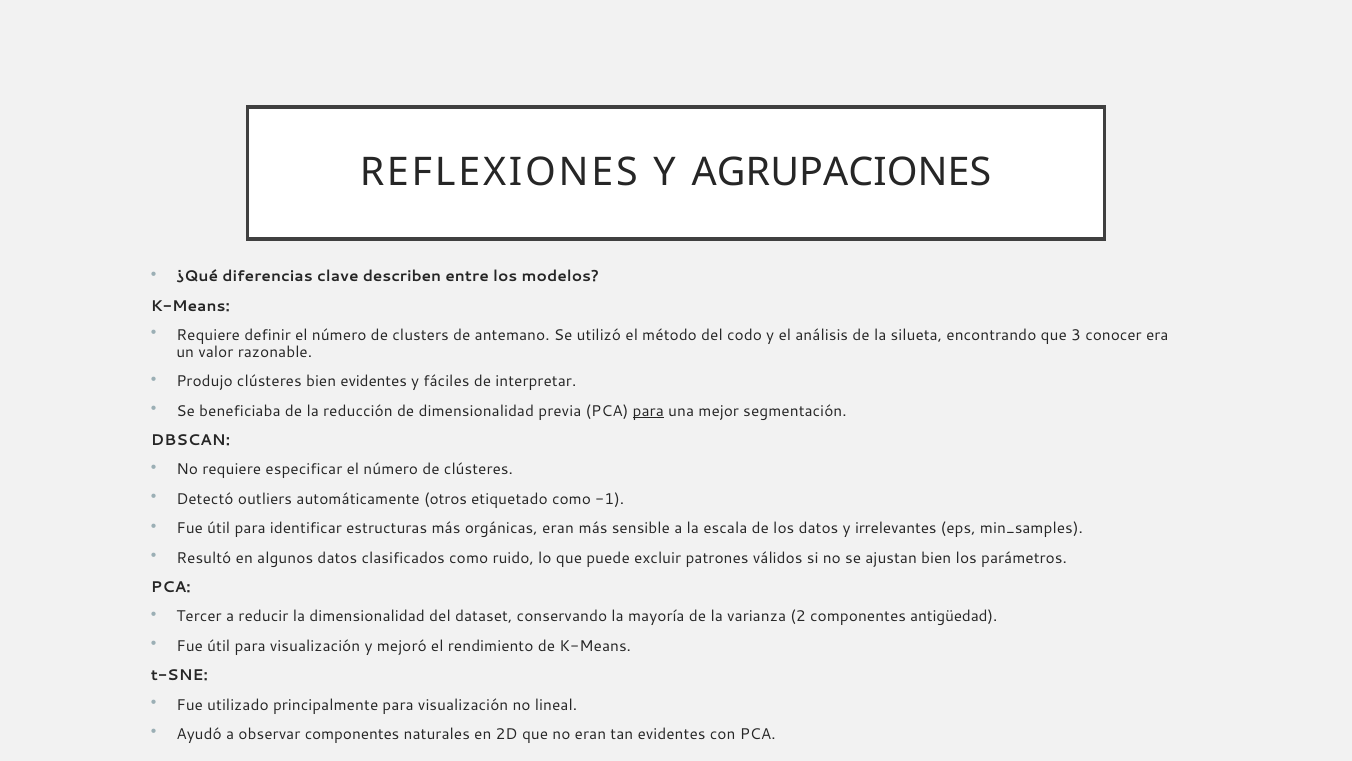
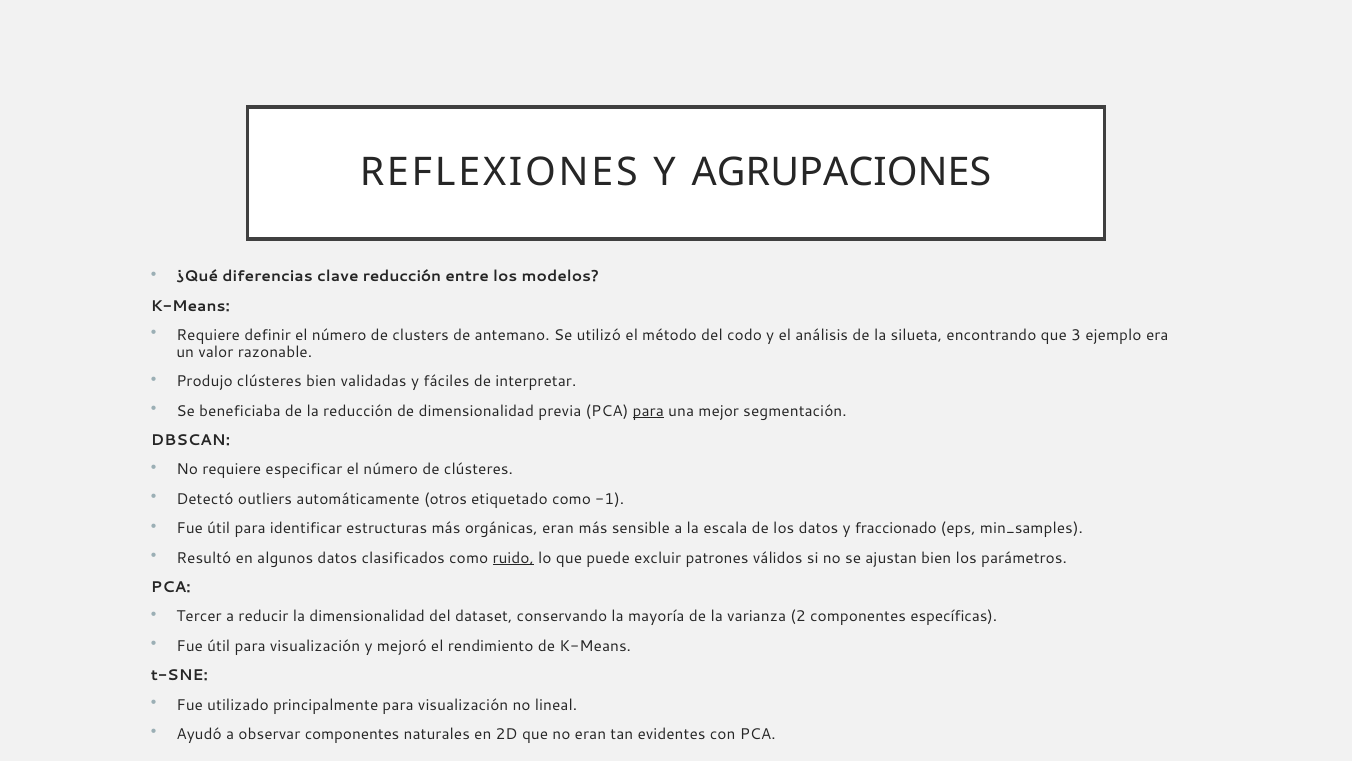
clave describen: describen -> reducción (402, 276)
conocer: conocer -> ejemplo (1113, 335)
bien evidentes: evidentes -> validadas (374, 381)
irrelevantes: irrelevantes -> fraccionado (896, 528)
ruido underline: none -> present (513, 558)
antigüedad: antigüedad -> específicas (954, 616)
